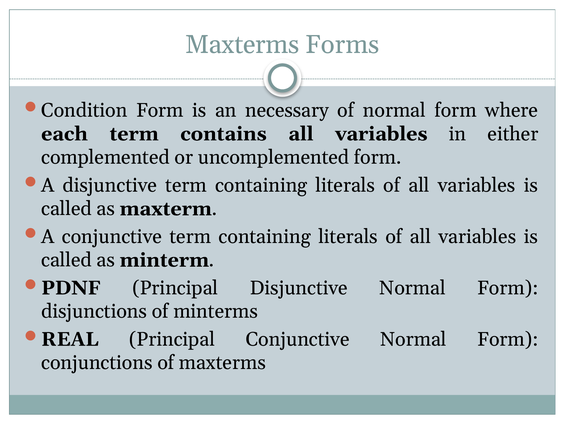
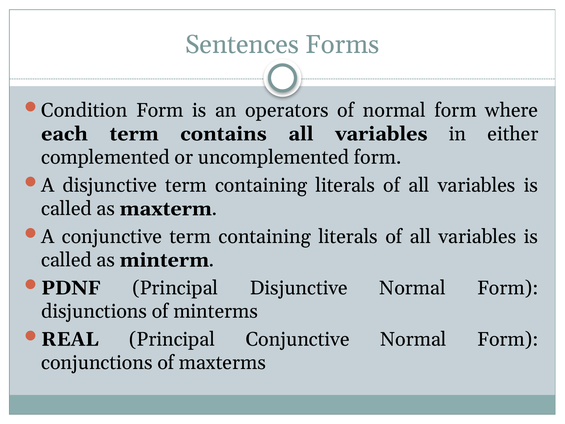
Maxterms: Maxterms -> Sentences (242, 44)
necessary: necessary -> operators (287, 110)
